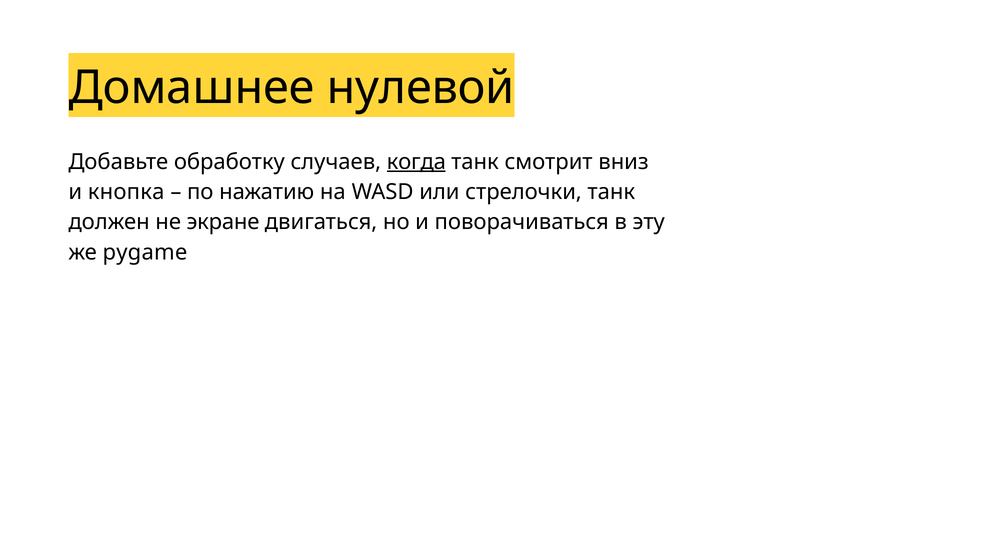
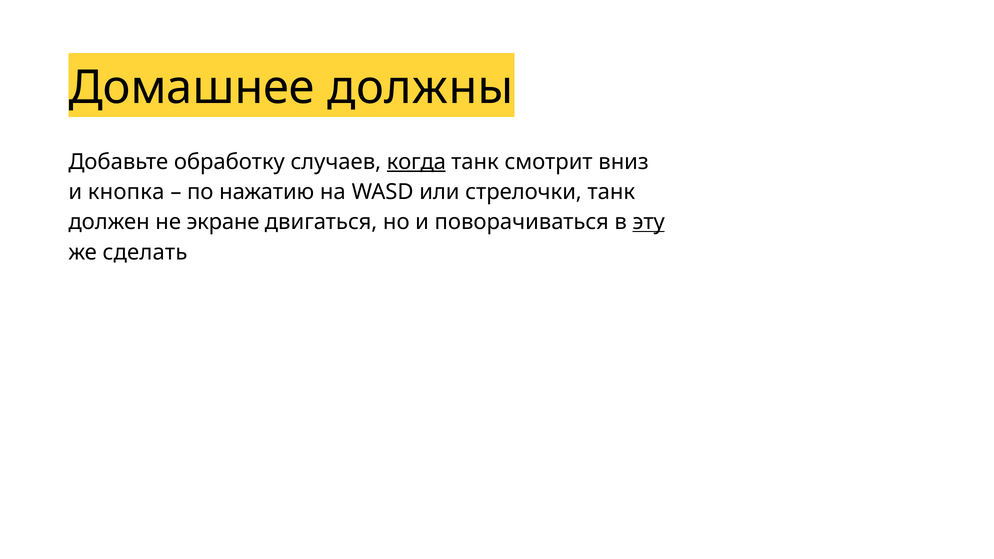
нулевой: нулевой -> должны (420, 88)
эту underline: none -> present (649, 222)
pygame: pygame -> сделать (145, 252)
